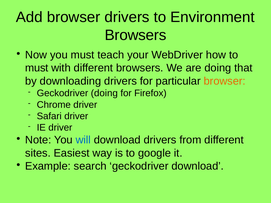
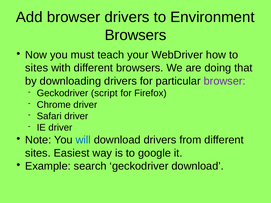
must: must -> sites (37, 68)
browser colour: orange -> purple (225, 81)
Geckodriver doing: doing -> script (104, 93)
